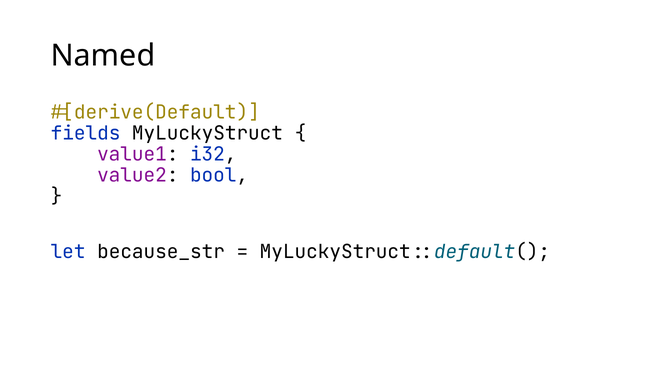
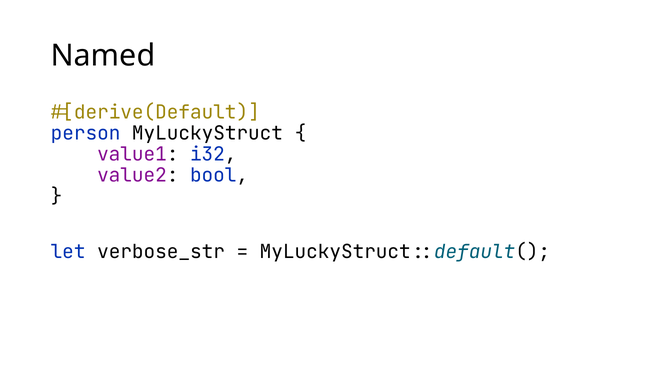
fields: fields -> person (86, 133)
because_str: because_str -> verbose_str (161, 252)
